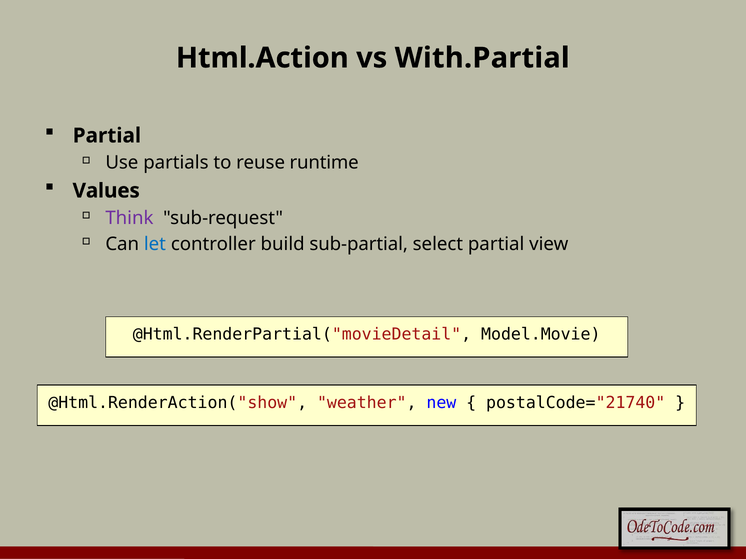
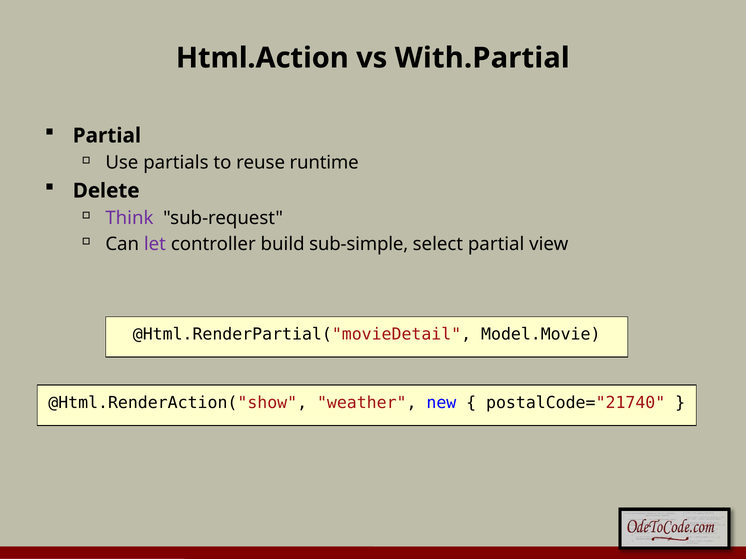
Values: Values -> Delete (106, 191)
let colour: blue -> purple (155, 244)
sub-partial: sub-partial -> sub-simple (359, 244)
